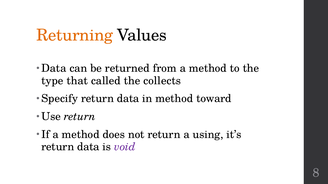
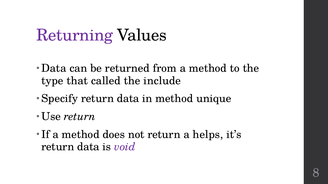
Returning colour: orange -> purple (75, 35)
collects: collects -> include (162, 81)
toward: toward -> unique (214, 99)
using: using -> helps (208, 135)
